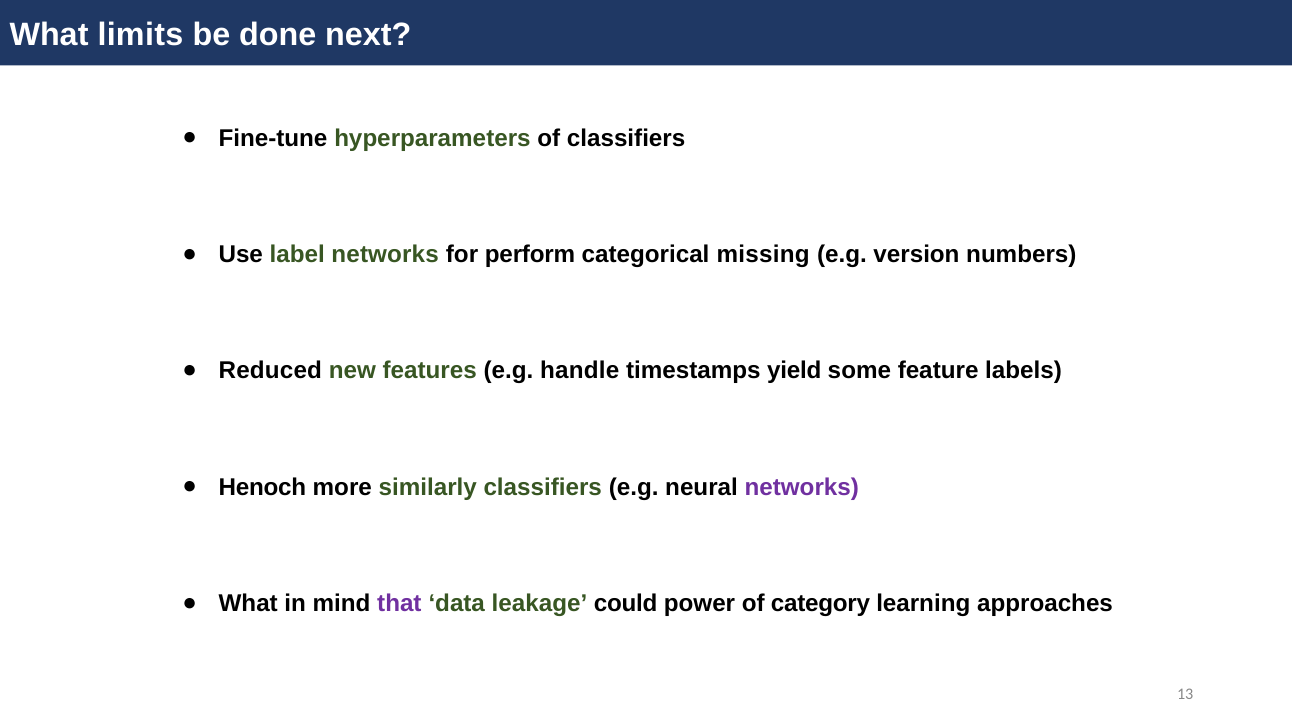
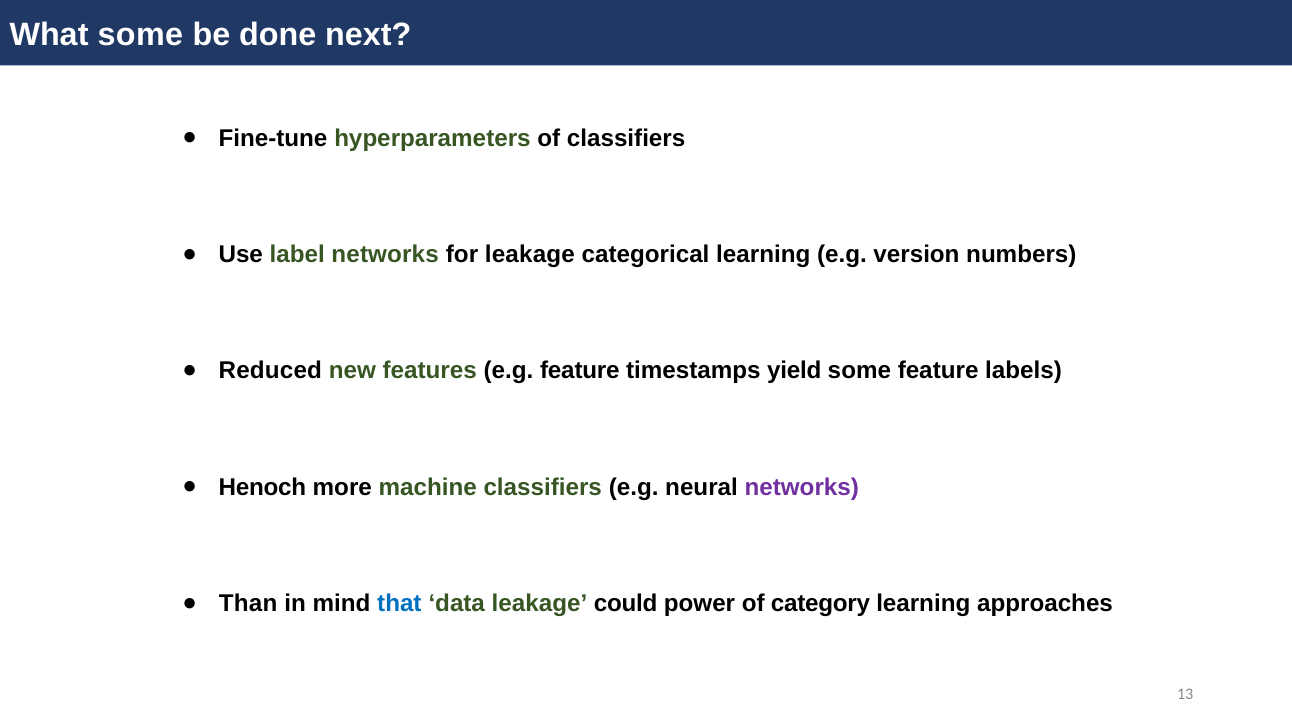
What limits: limits -> some (140, 35)
for perform: perform -> leakage (530, 254)
categorical missing: missing -> learning (763, 254)
e.g handle: handle -> feature (580, 371)
similarly: similarly -> machine (428, 487)
What: What -> Than (248, 603)
that colour: purple -> blue (399, 603)
